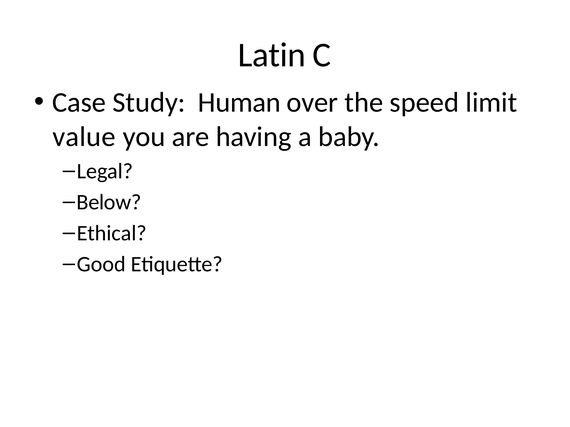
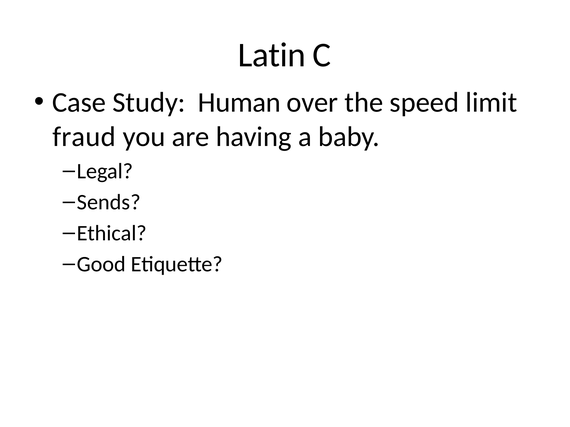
value: value -> fraud (84, 137)
Below: Below -> Sends (109, 202)
